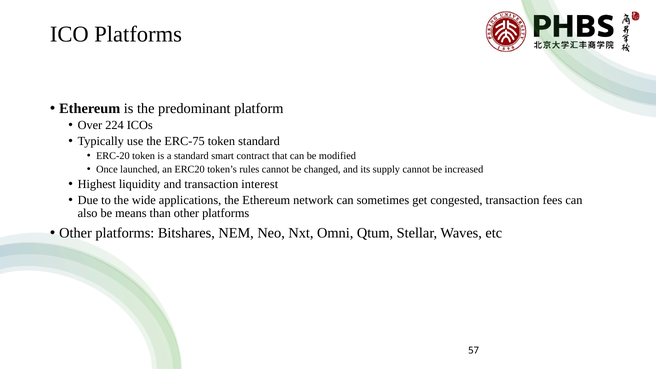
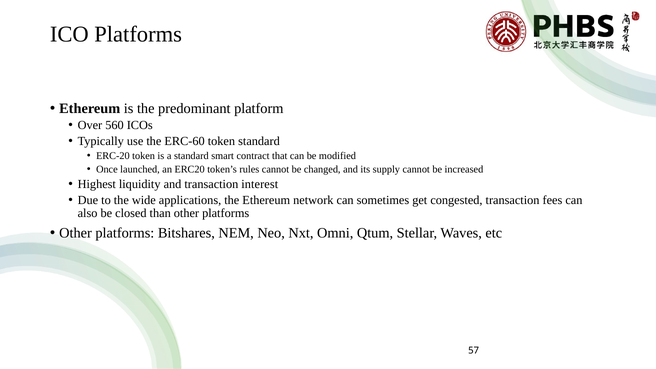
224: 224 -> 560 (115, 125)
ERC-75: ERC-75 -> ERC-60 (185, 141)
means: means -> closed (131, 213)
